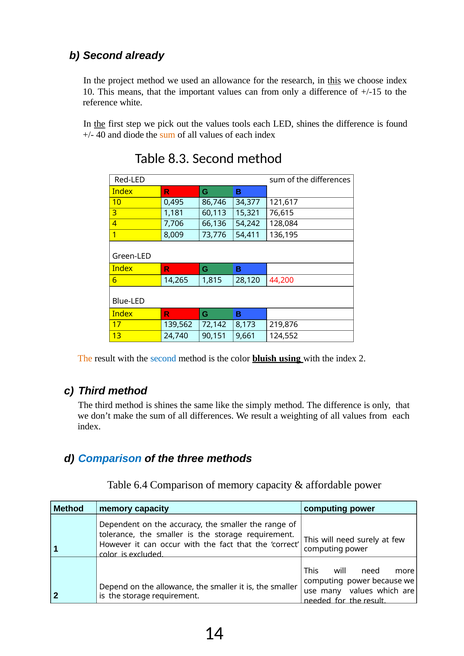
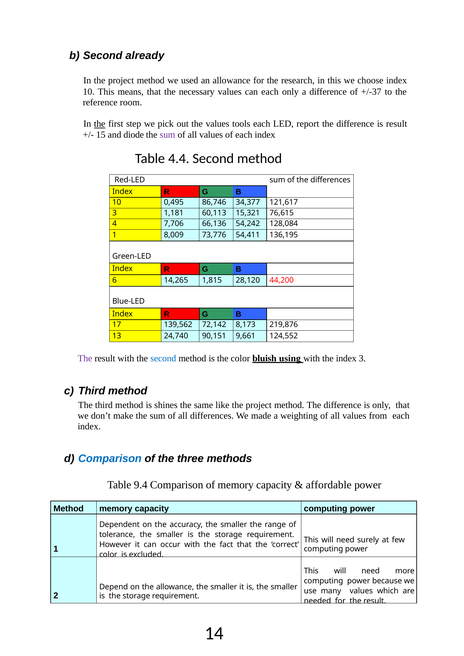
this underline: present -> none (334, 81)
important: important -> necessary (197, 92)
can from: from -> each (270, 92)
+/-15: +/-15 -> +/-37 (371, 92)
white: white -> room (131, 103)
LED shines: shines -> report (308, 124)
is found: found -> result (397, 124)
40: 40 -> 15 (101, 135)
sum colour: orange -> purple (167, 135)
8.3: 8.3 -> 4.4 (179, 159)
The colour: orange -> purple (85, 359)
index 2: 2 -> 3 (362, 359)
like the simply: simply -> project (259, 405)
We result: result -> made (261, 416)
6.4: 6.4 -> 9.4 (141, 485)
